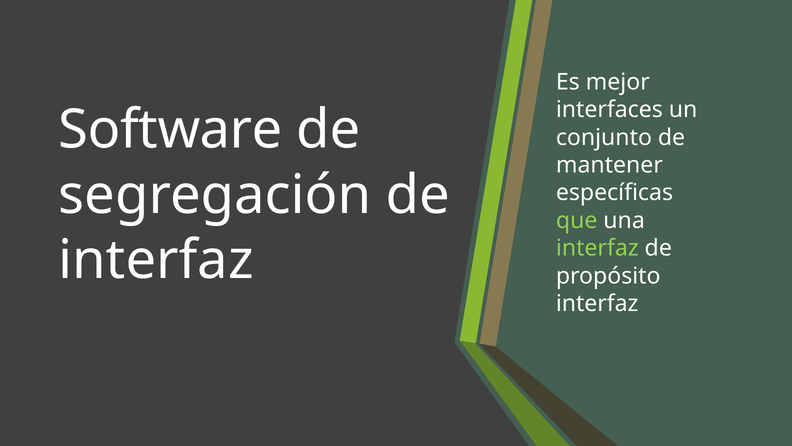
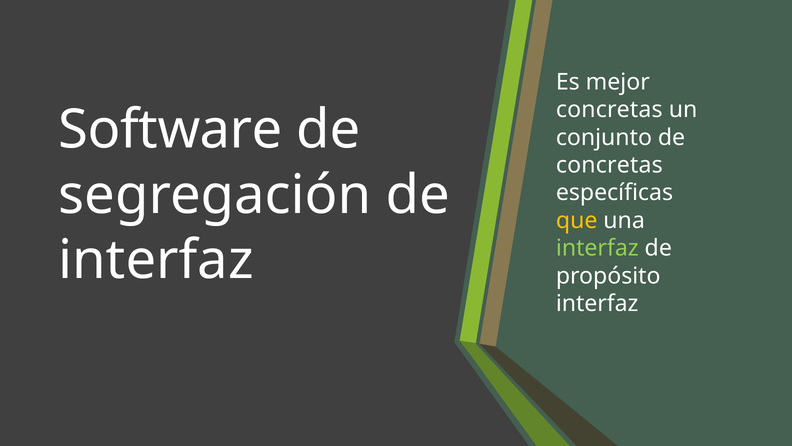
interfaces: interfaces -> concretas (609, 110)
mantener: mantener -> concretas (609, 165)
que colour: light green -> yellow (577, 220)
